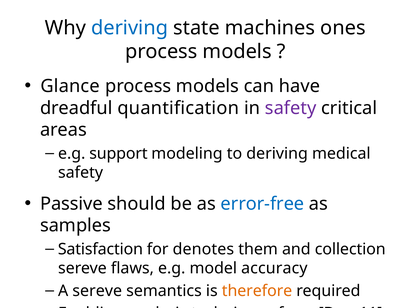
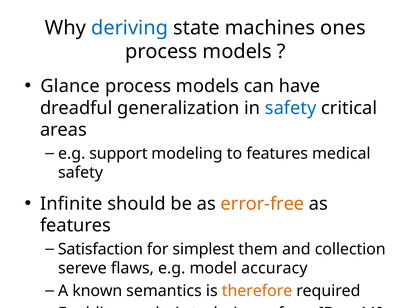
quantification: quantification -> generalization (178, 108)
safety colour: purple -> blue (291, 108)
to deriving: deriving -> features (277, 154)
Passive: Passive -> Infinite (71, 204)
error-free colour: blue -> orange (262, 204)
samples: samples -> features (75, 226)
denotes: denotes -> simplest (203, 249)
A sereve: sereve -> known (97, 291)
